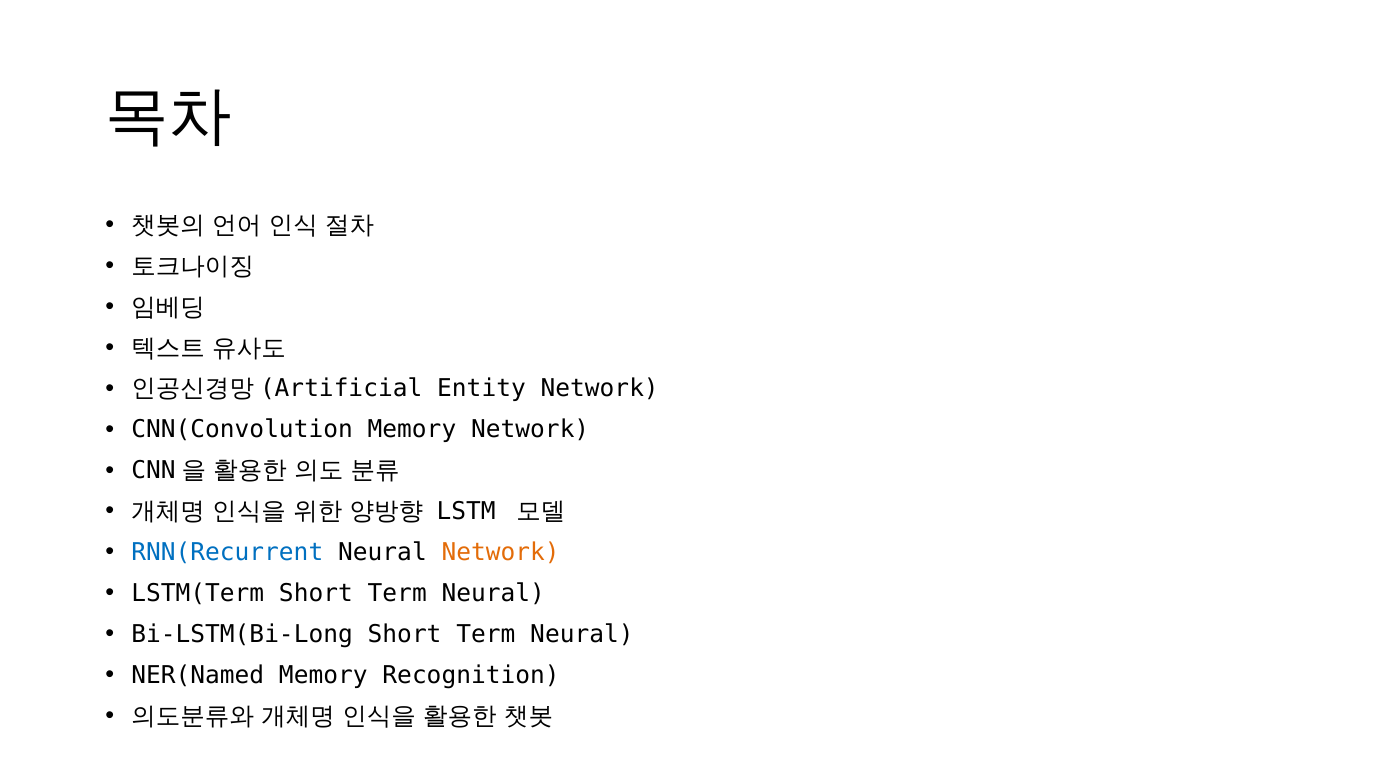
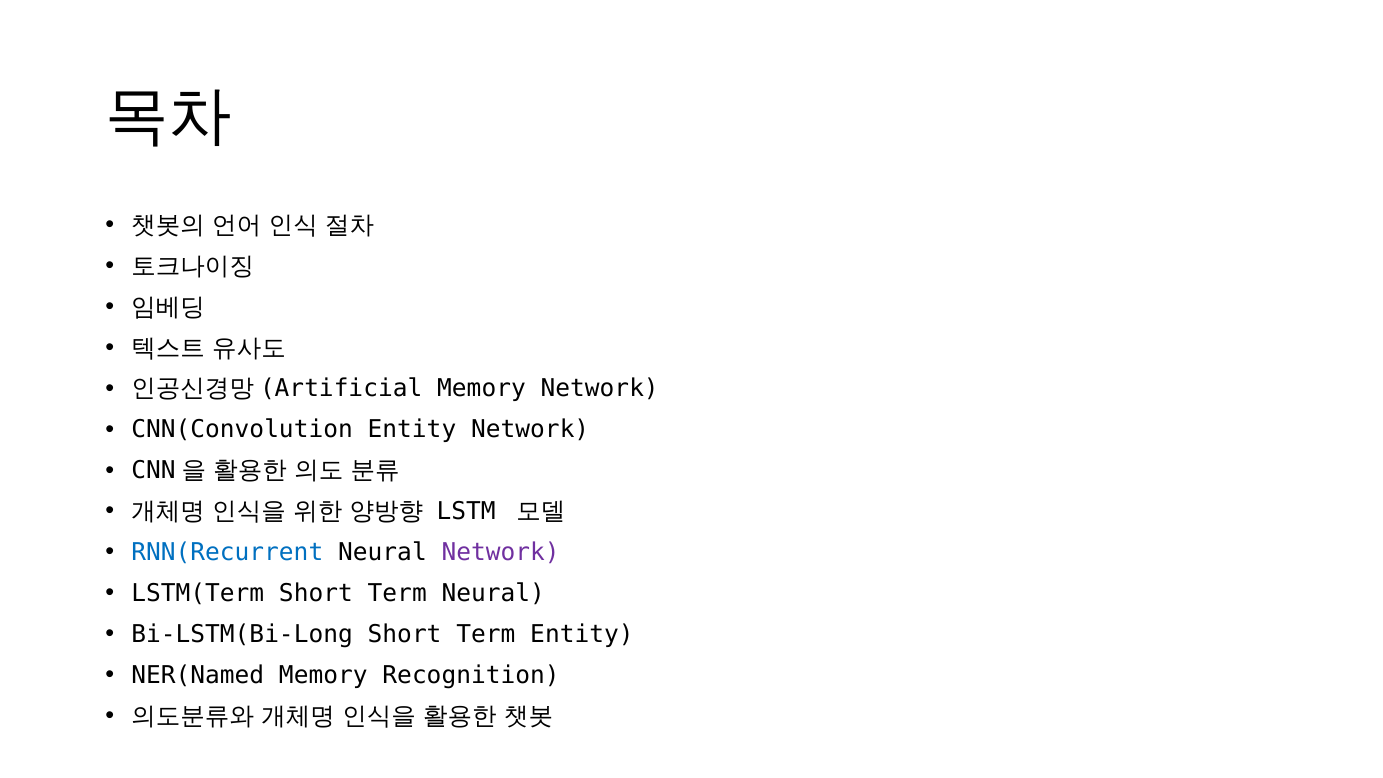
Entity: Entity -> Memory (481, 389)
CNN(Convolution Memory: Memory -> Entity (412, 430)
Network colour: orange -> purple (501, 552)
Bi-LSTM(Bi-Long Short Term Neural: Neural -> Entity (582, 634)
